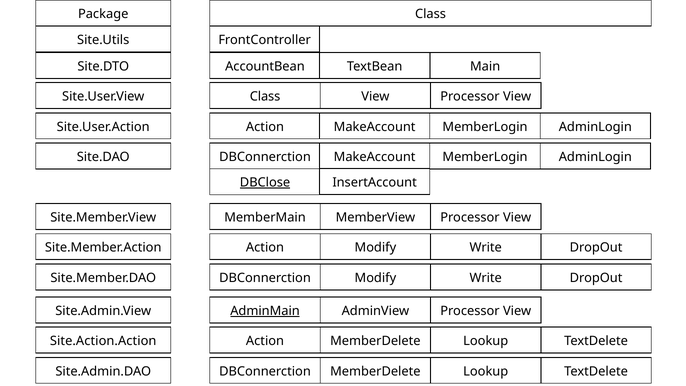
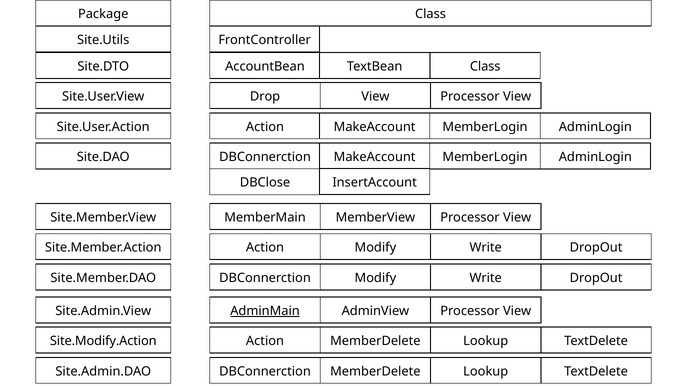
TextBean Main: Main -> Class (485, 66)
Site.User.View Class: Class -> Drop (265, 96)
DBClose underline: present -> none (265, 183)
Site.Action.Action: Site.Action.Action -> Site.Modify.Action (103, 341)
